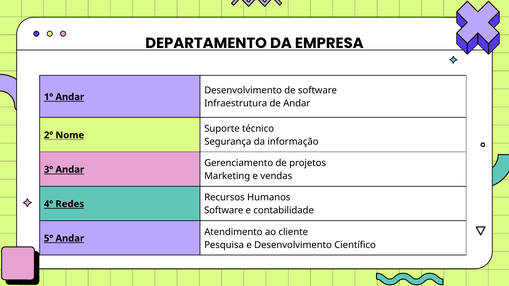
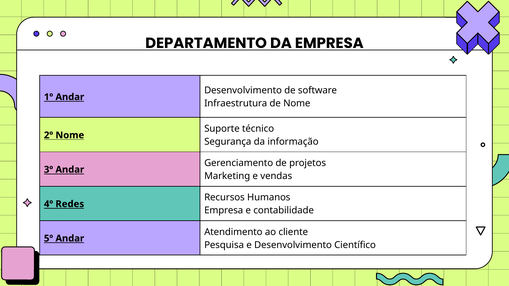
de Andar: Andar -> Nome (297, 104)
Software: Software -> Empresa (224, 211)
